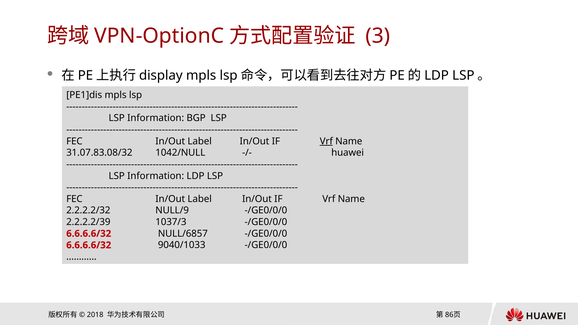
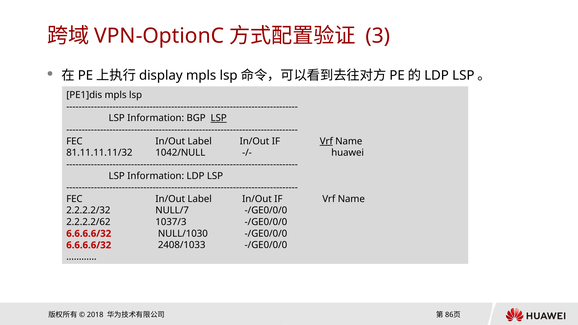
LSP underline: none -> present (219, 118)
31.07.83.08/32: 31.07.83.08/32 -> 81.11.11.11/32 (99, 153)
NULL/9: NULL/9 -> NULL/7 (172, 211)
2.2.2.2/39: 2.2.2.2/39 -> 2.2.2.2/62 (88, 222)
NULL/6857: NULL/6857 -> NULL/1030 (183, 234)
9040/1033: 9040/1033 -> 2408/1033 (182, 245)
